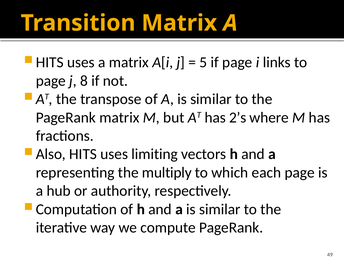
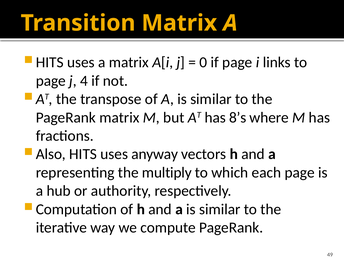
5: 5 -> 0 (203, 62)
8: 8 -> 4 (84, 81)
2’s: 2’s -> 8’s (238, 117)
limiting: limiting -> anyway (155, 154)
